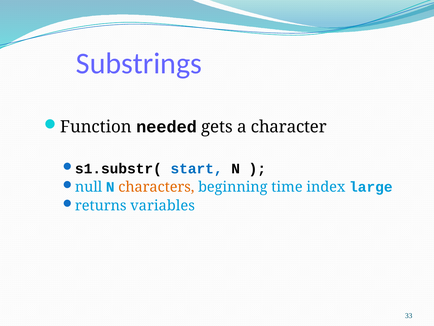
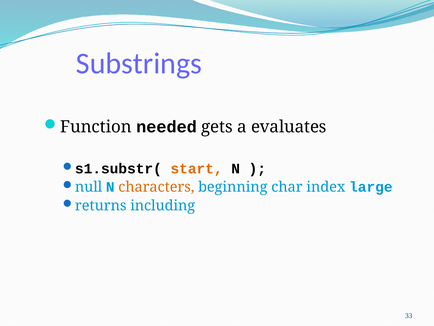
character: character -> evaluates (289, 127)
start colour: blue -> orange (197, 168)
time: time -> char (287, 187)
variables: variables -> including (163, 205)
